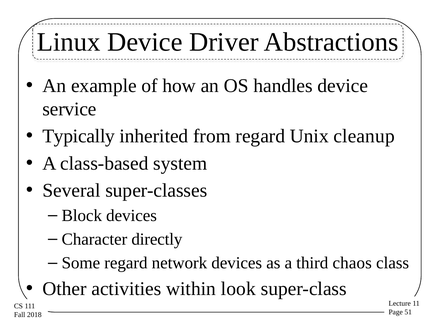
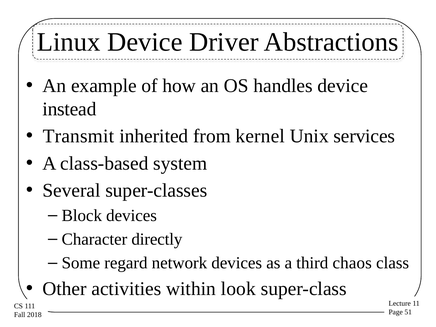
service: service -> instead (69, 109)
Typically: Typically -> Transmit (78, 136)
from regard: regard -> kernel (260, 136)
cleanup: cleanup -> services (364, 136)
